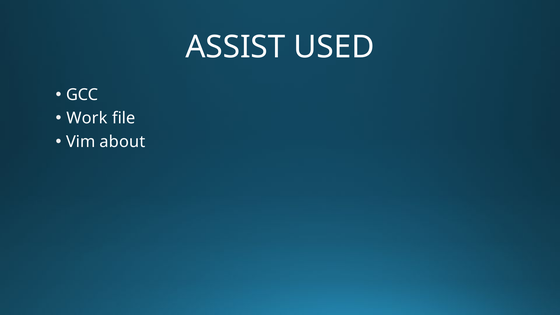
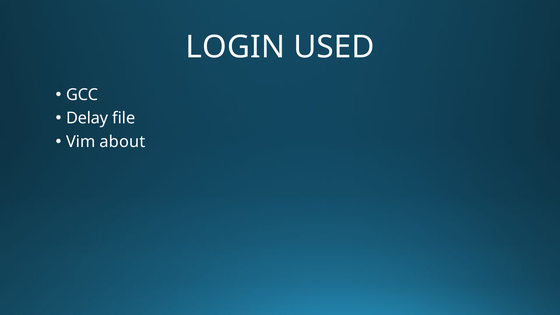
ASSIST: ASSIST -> LOGIN (235, 47)
Work: Work -> Delay (87, 118)
